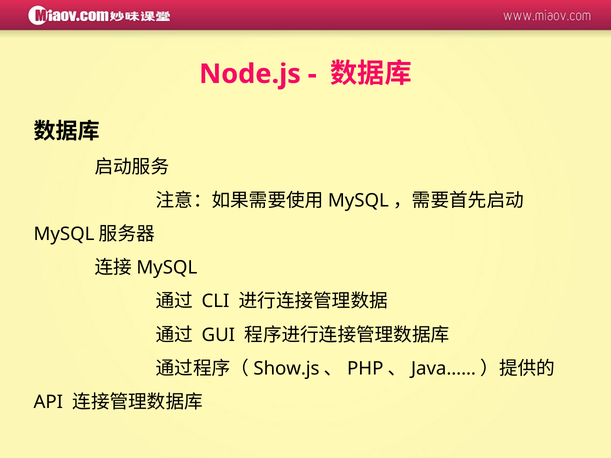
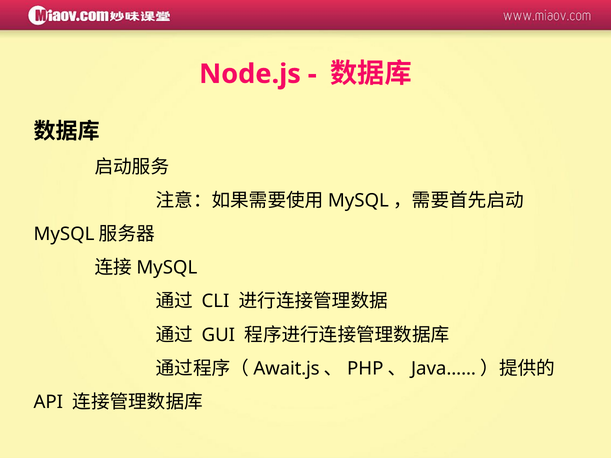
Show.js: Show.js -> Await.js (287, 369)
